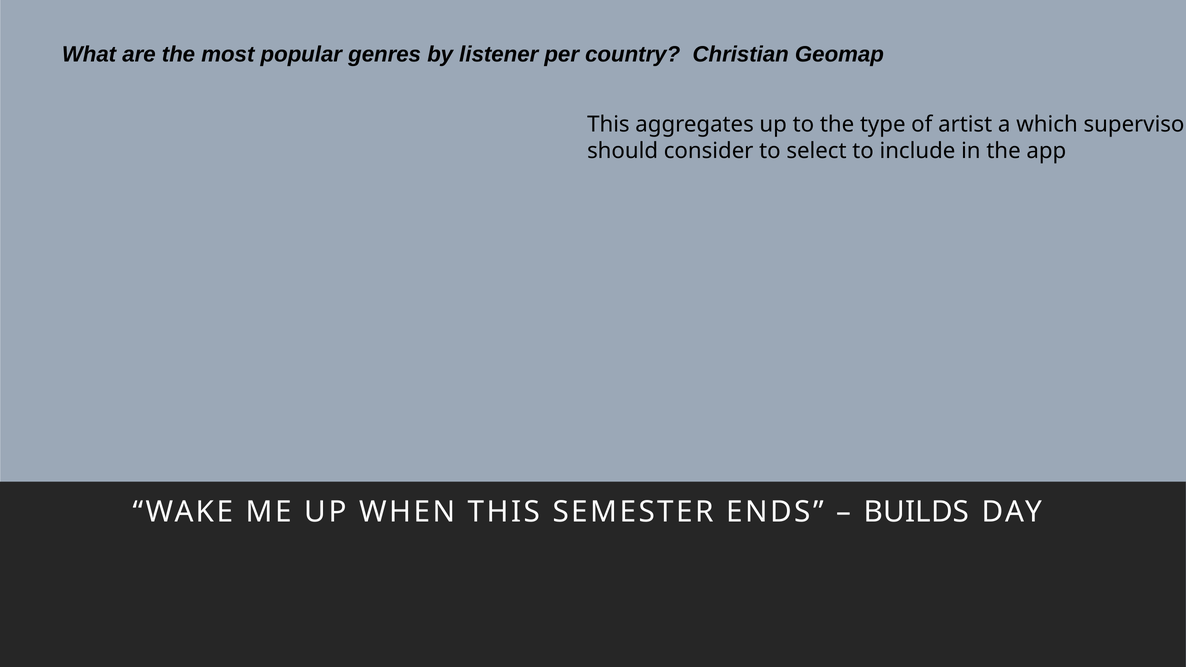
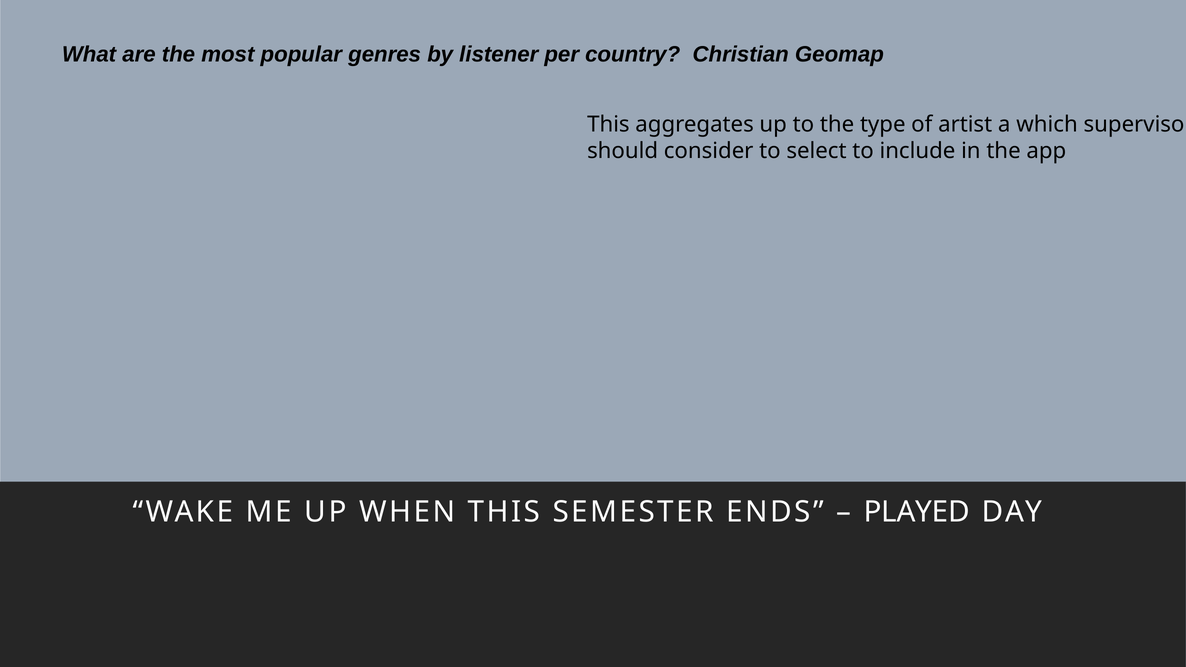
BUILDS: BUILDS -> PLAYED (917, 512)
